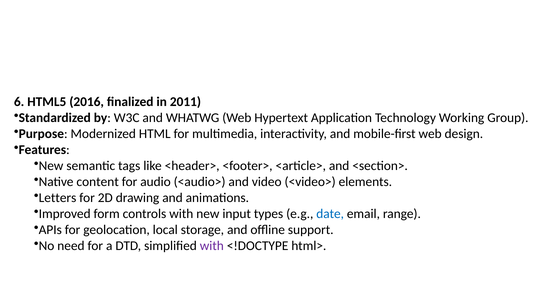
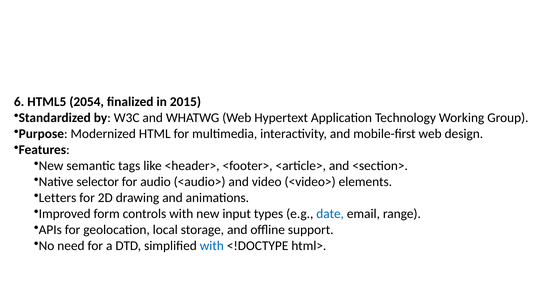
2016: 2016 -> 2054 (87, 102)
2011: 2011 -> 2015 (185, 102)
content: content -> selector (98, 182)
with colour: purple -> blue (212, 246)
